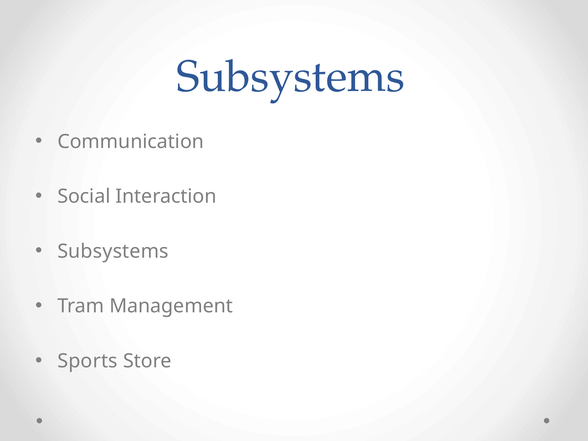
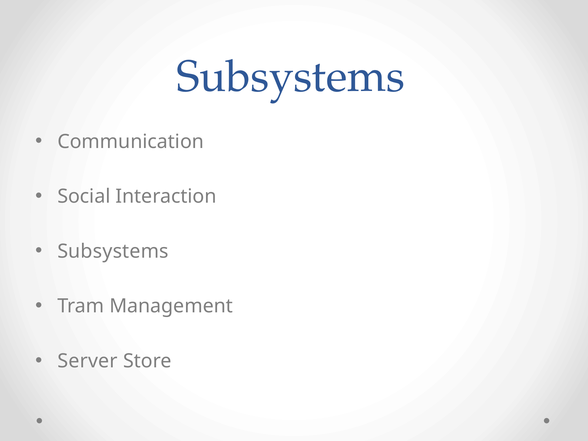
Sports: Sports -> Server (88, 361)
